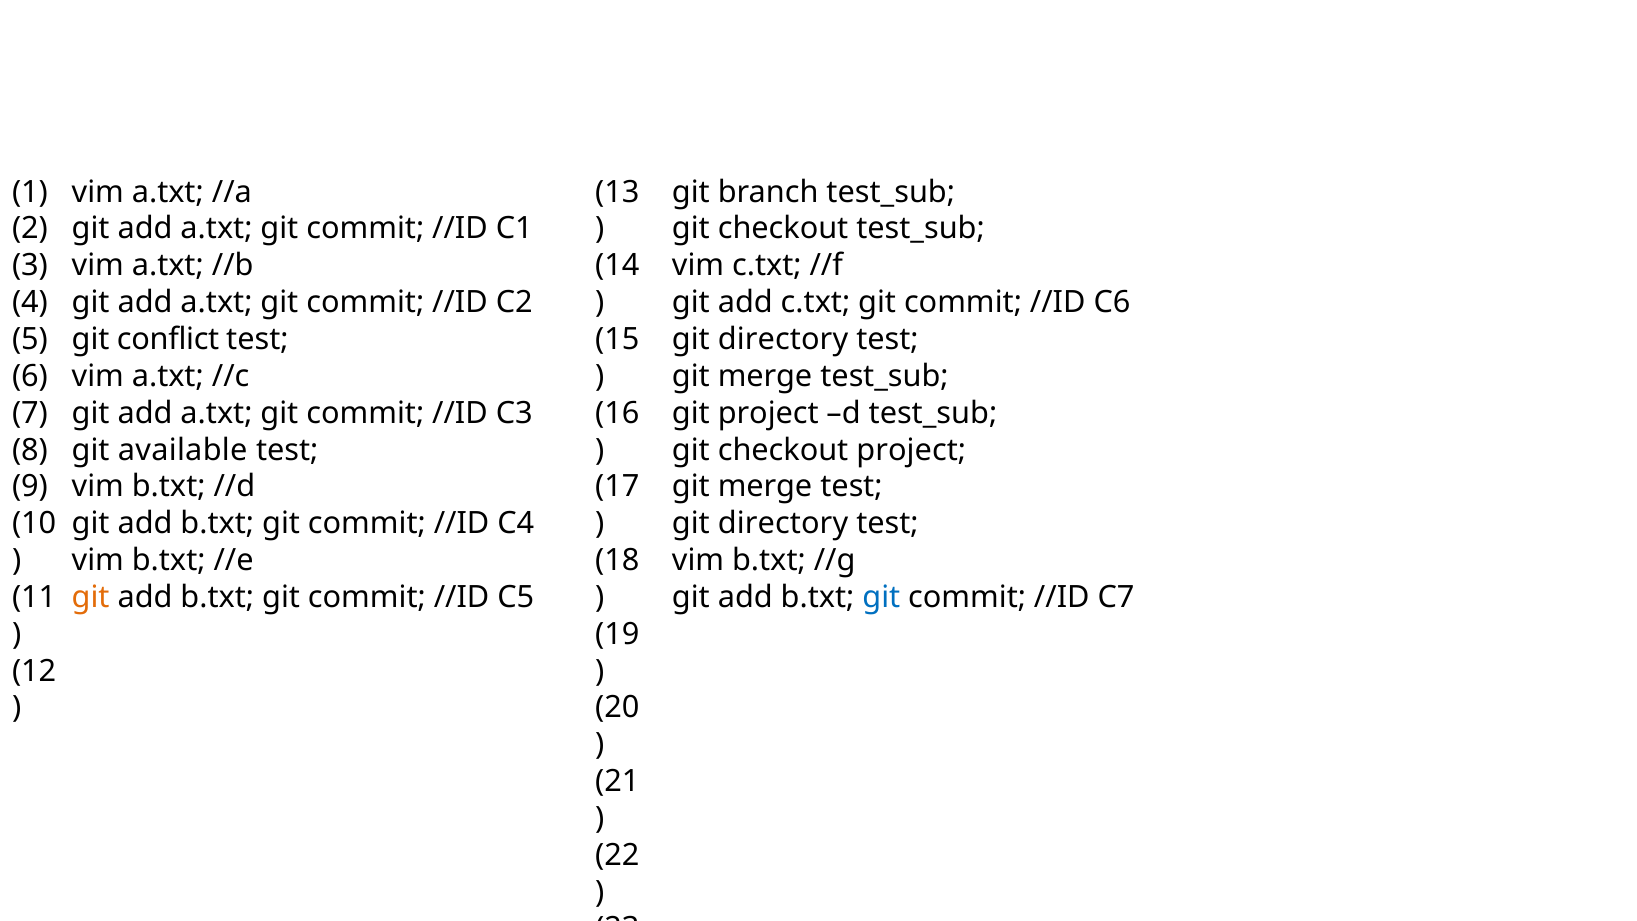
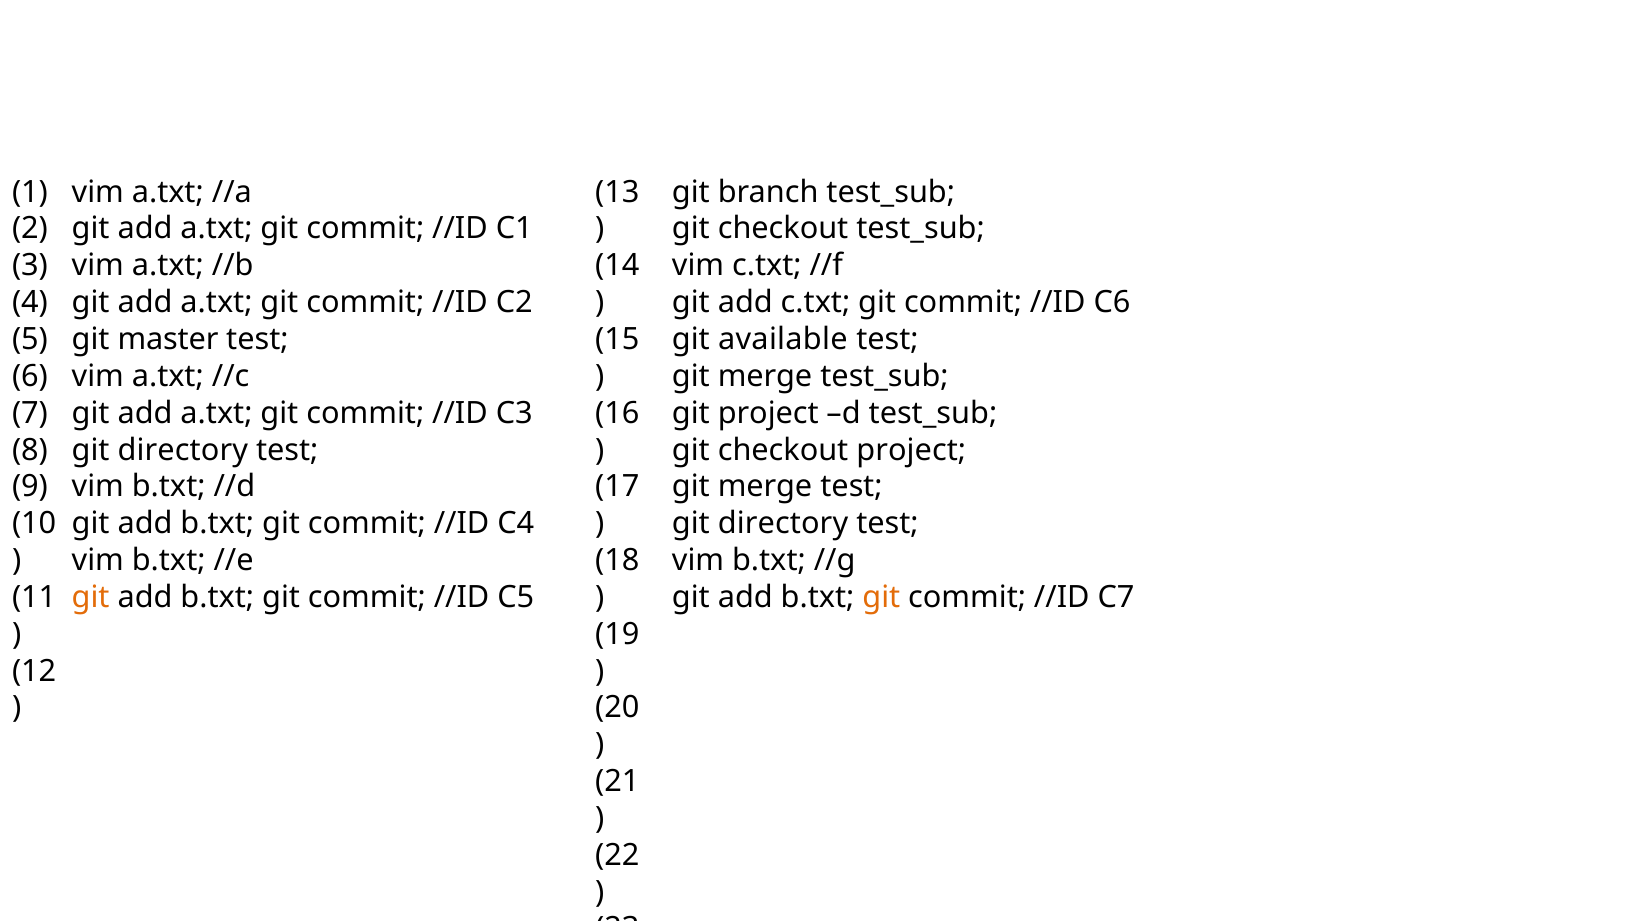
conflict: conflict -> master (168, 339)
directory: directory -> available (783, 339)
available: available -> directory (183, 450)
git colour: blue -> orange (881, 597)
